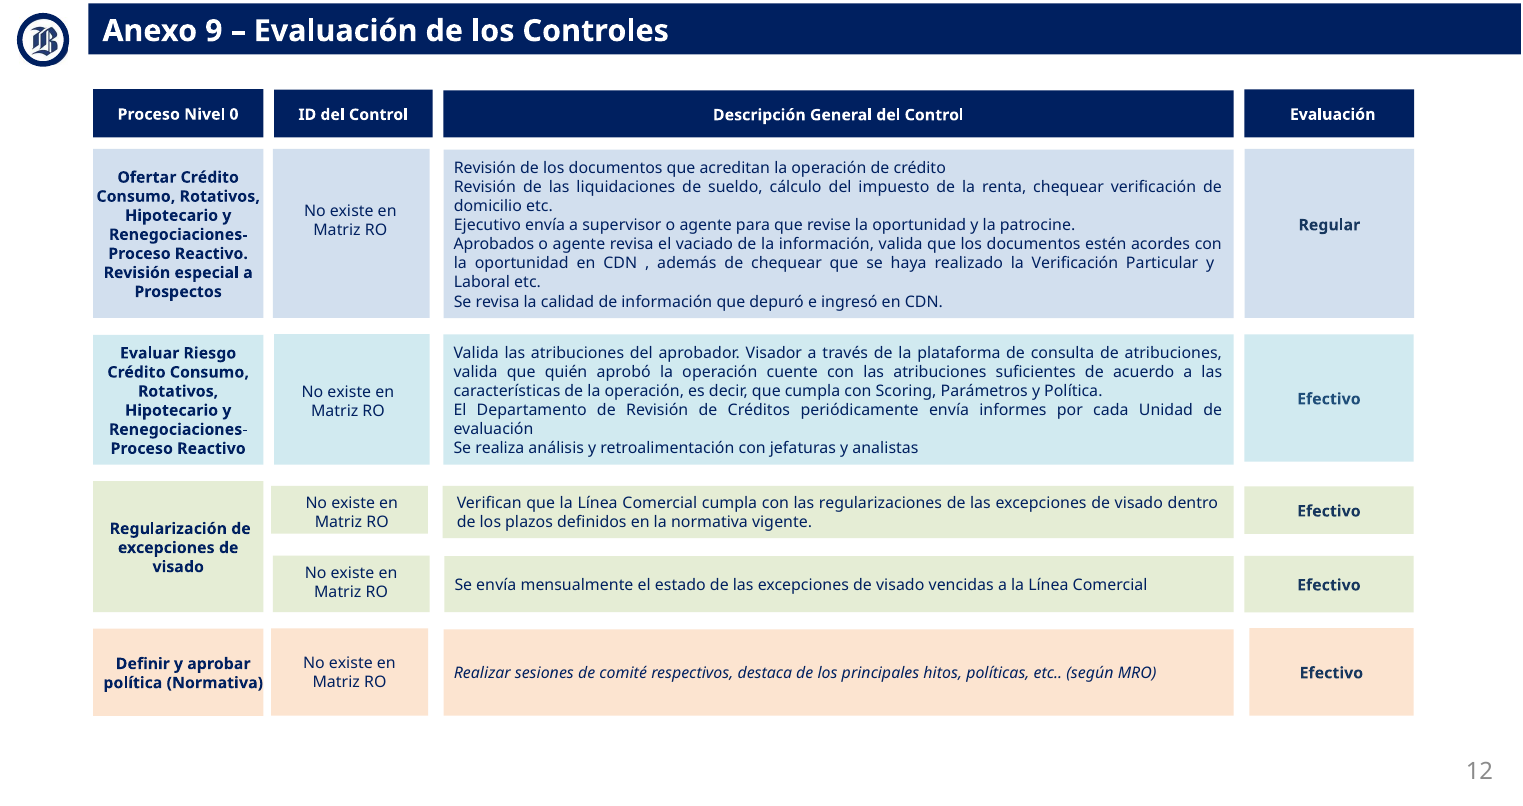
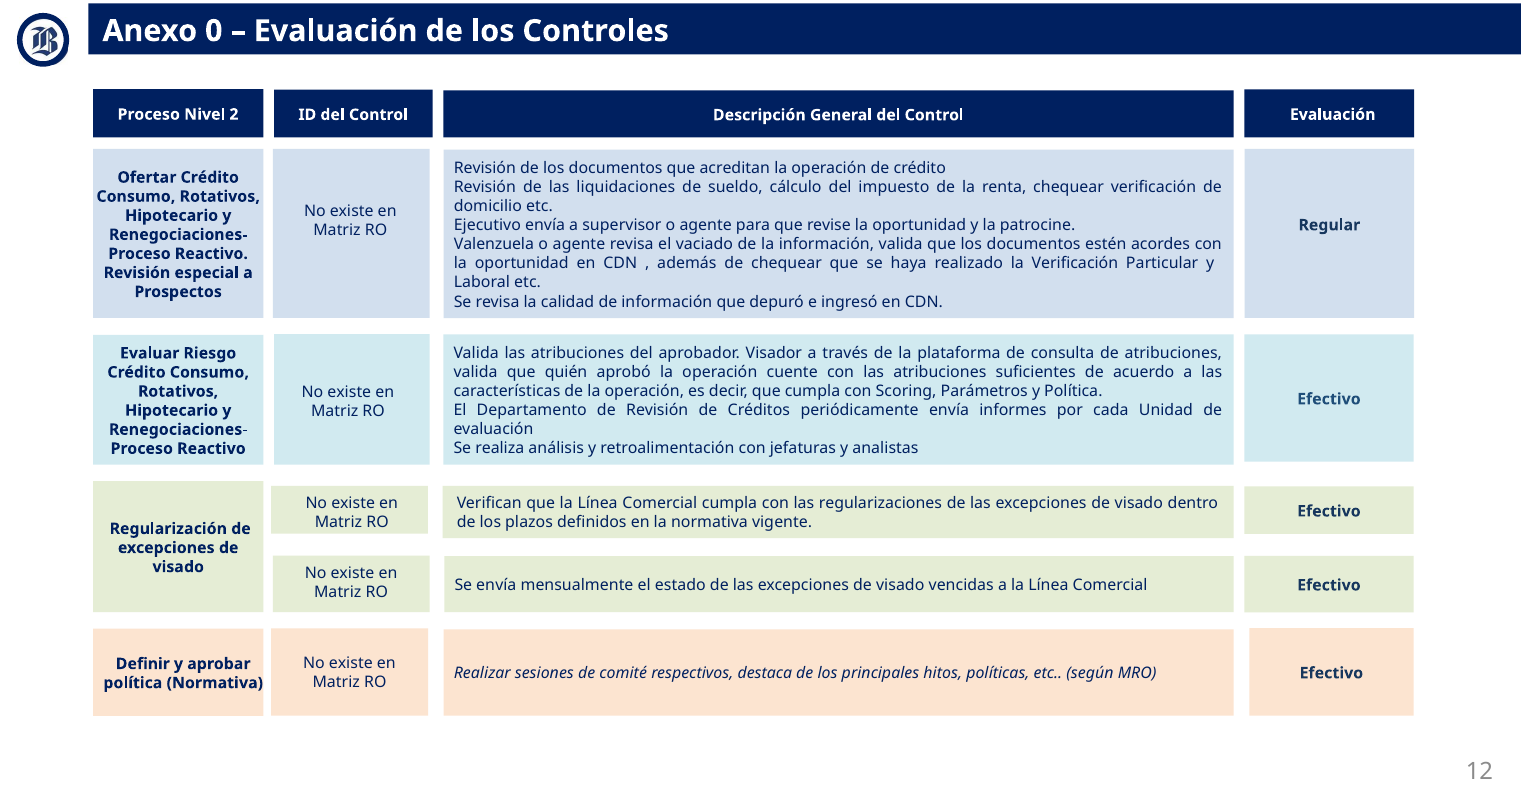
9: 9 -> 0 (214, 31)
0: 0 -> 2 (234, 114)
Aprobados: Aprobados -> Valenzuela (494, 245)
